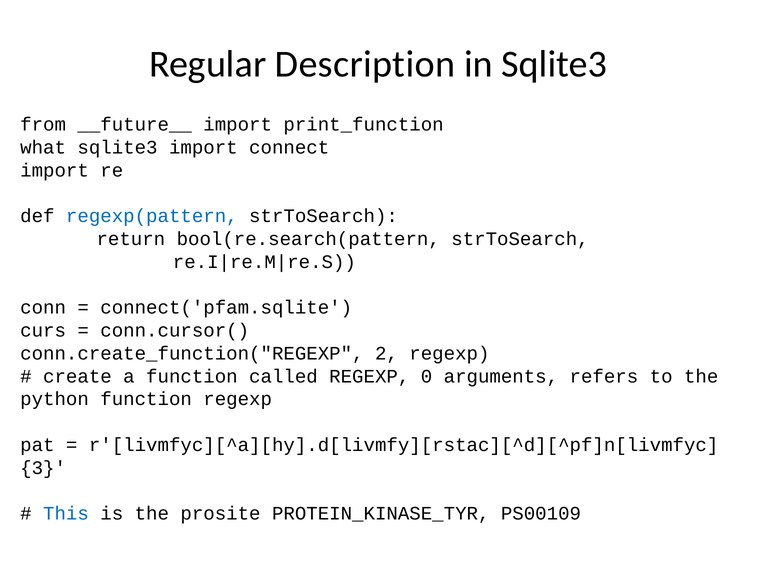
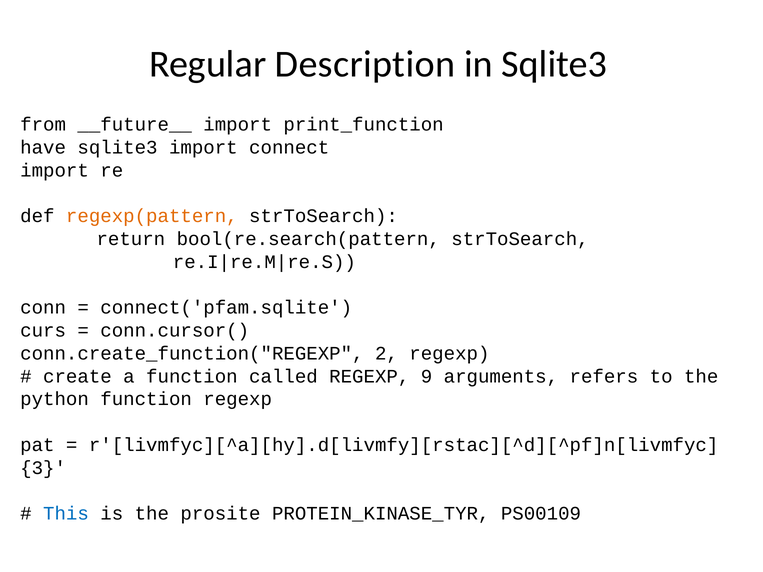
what: what -> have (43, 147)
regexp(pattern colour: blue -> orange (152, 216)
0: 0 -> 9 (427, 376)
